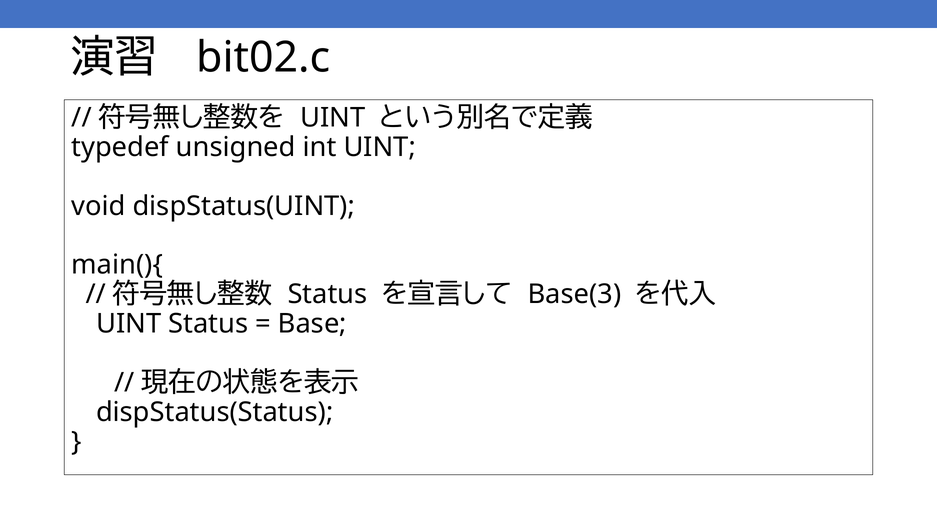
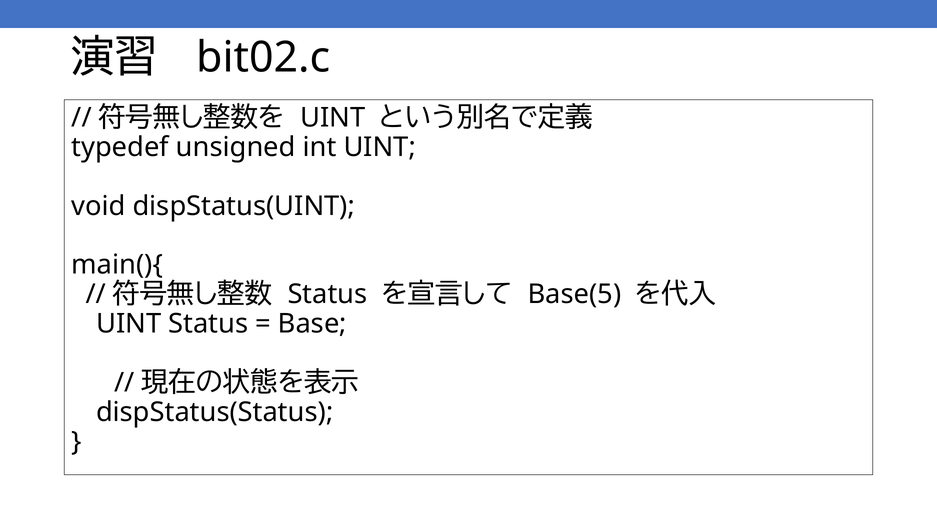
Base(3: Base(3 -> Base(5 (574, 294)
